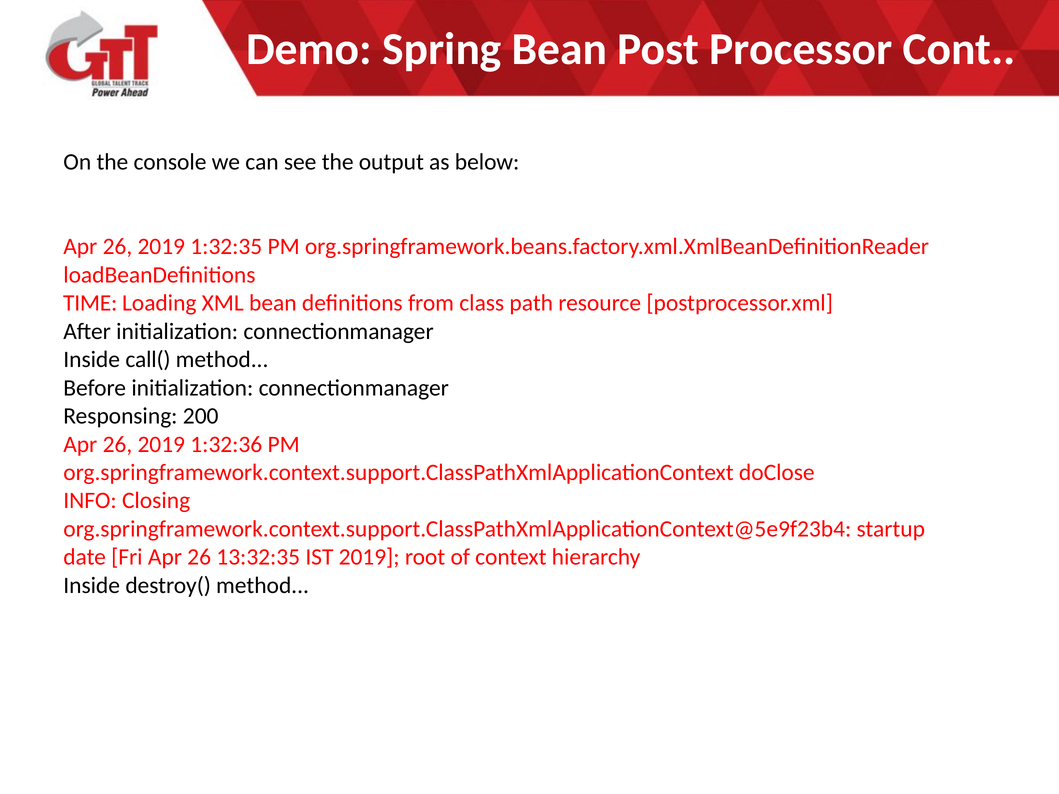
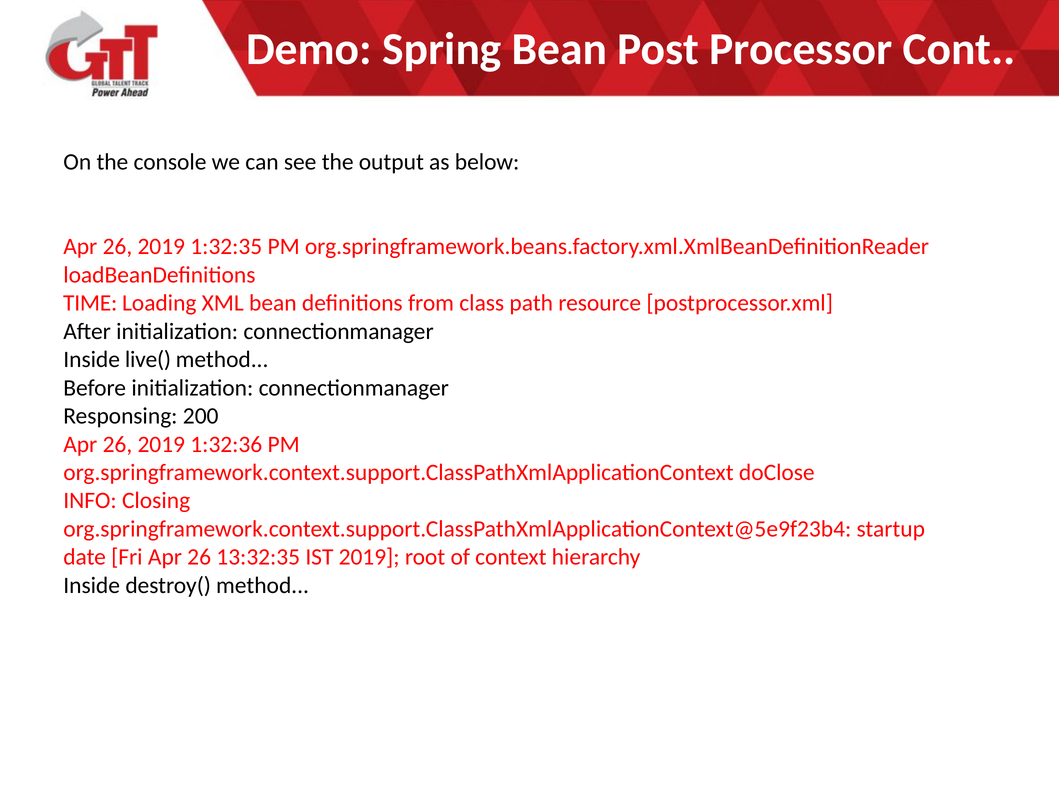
call(: call( -> live( (148, 360)
